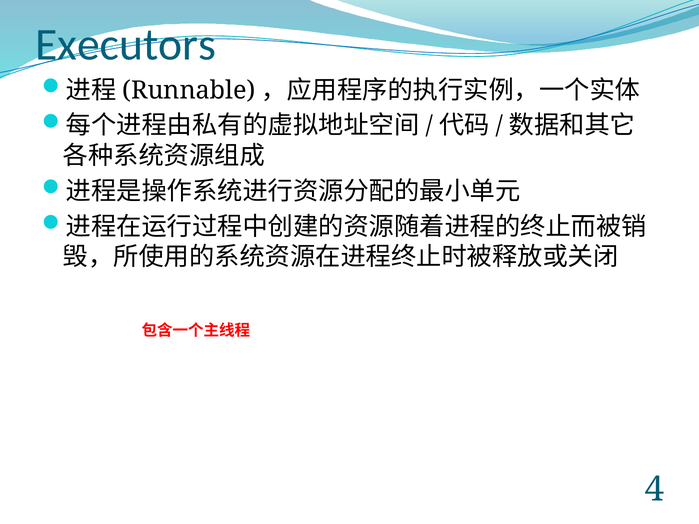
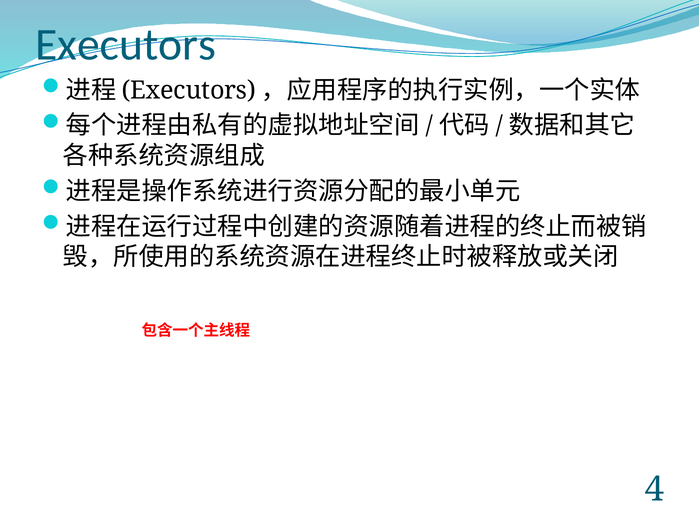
Runnable: Runnable -> Executors (189, 90)
